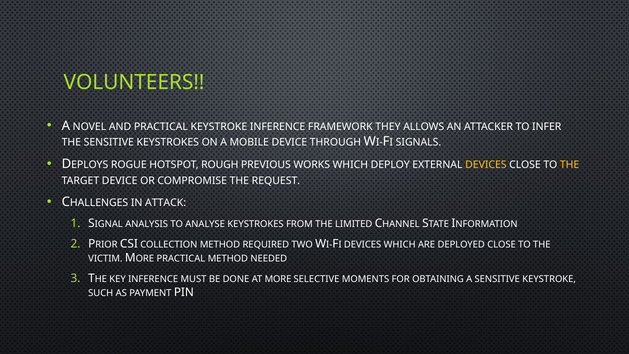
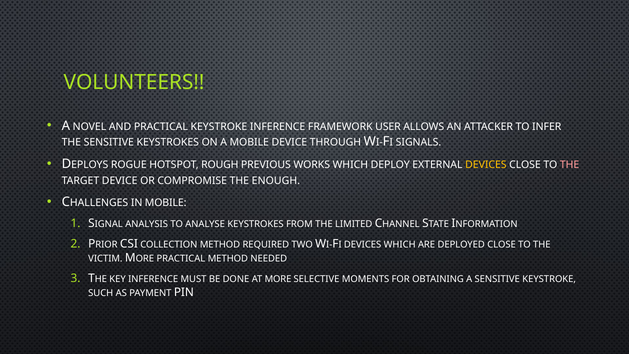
THEY: THEY -> USER (388, 127)
THE colour: yellow -> pink (570, 165)
REQUEST: REQUEST -> ENOUGH (276, 180)
IN ATTACK: ATTACK -> MOBILE (166, 203)
